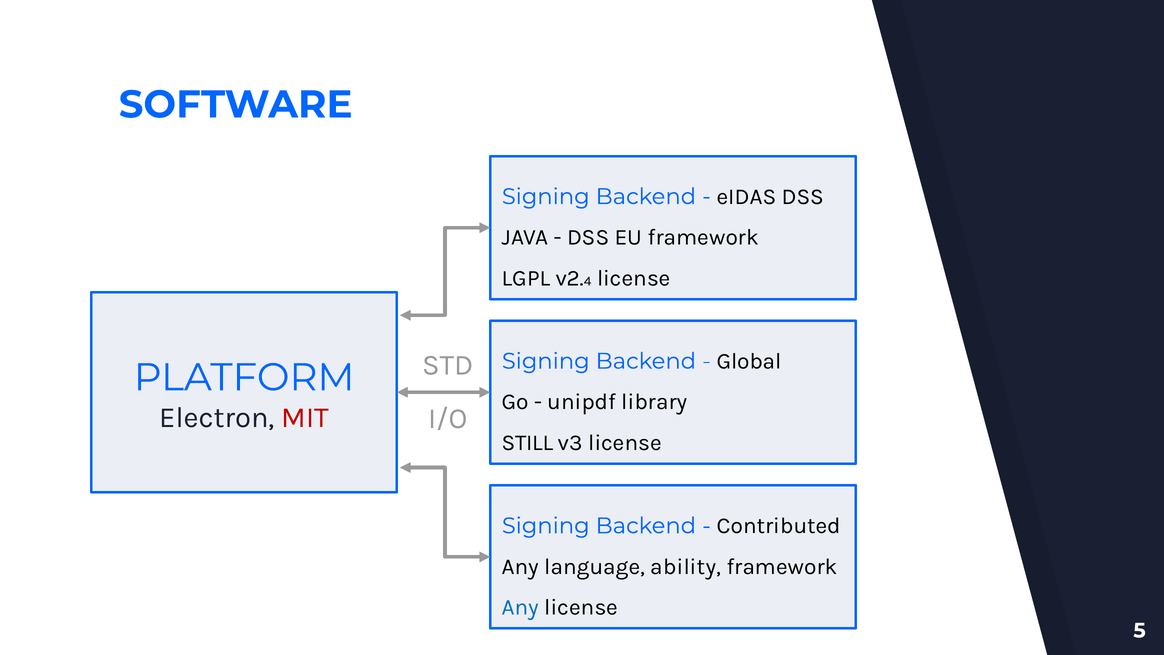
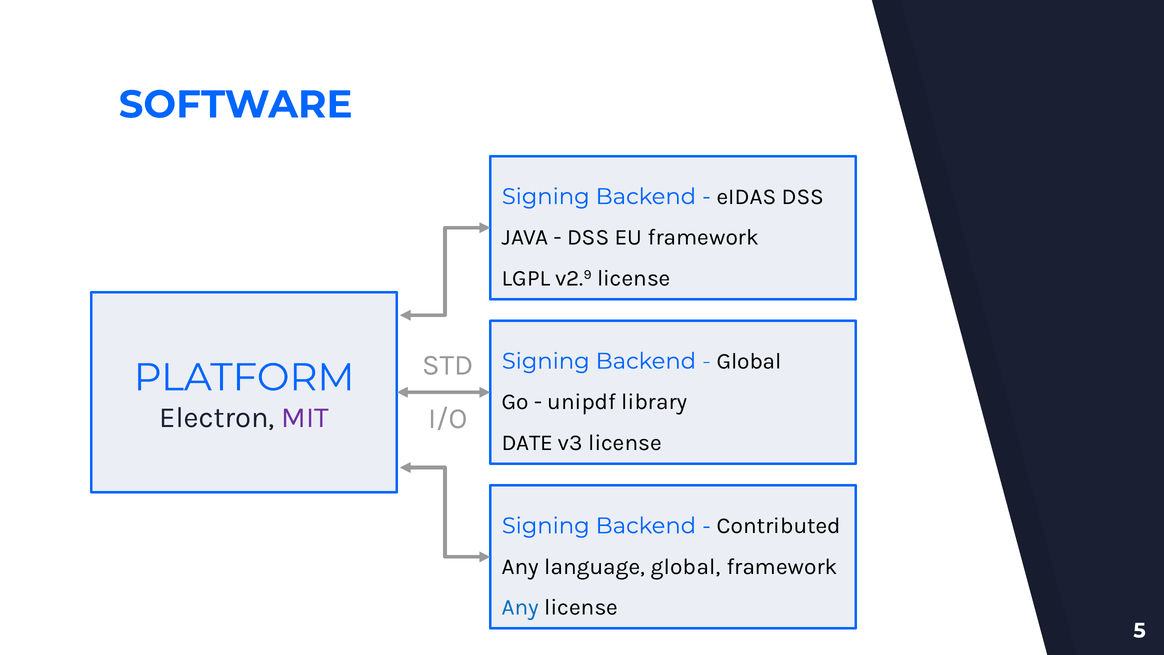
v2.4: v2.4 -> v2.9 (574, 278)
MIT colour: red -> purple (305, 417)
STILL: STILL -> DATE (527, 443)
language ability: ability -> global (686, 566)
